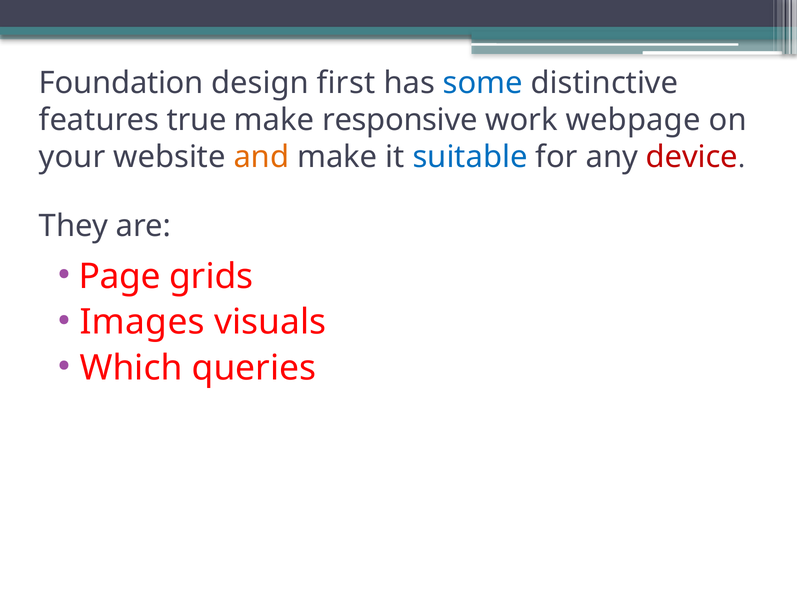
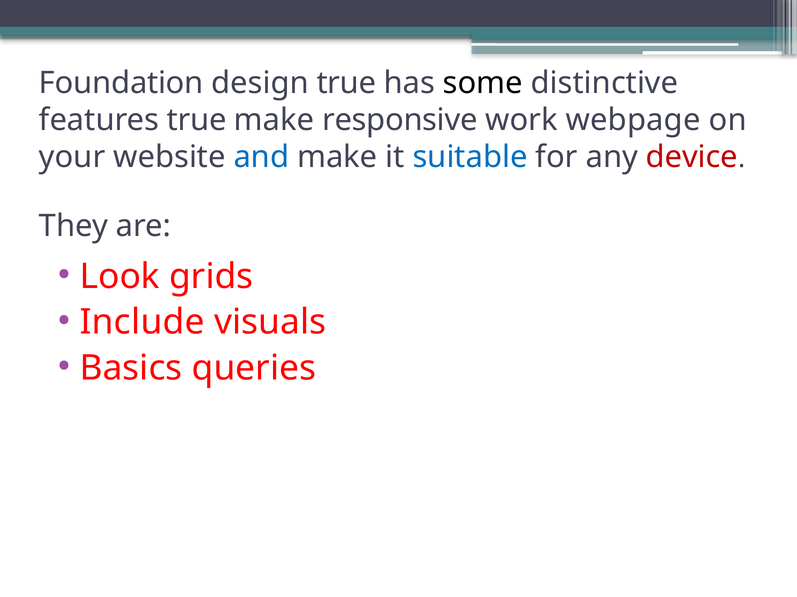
design first: first -> true (346, 83)
some colour: blue -> black (483, 83)
and colour: orange -> blue (261, 157)
Page: Page -> Look (120, 277)
Images: Images -> Include (142, 323)
Which: Which -> Basics (131, 368)
